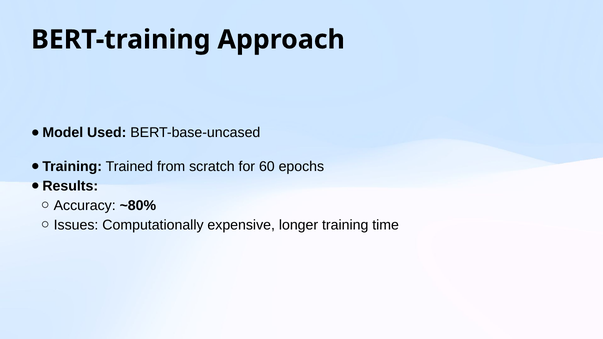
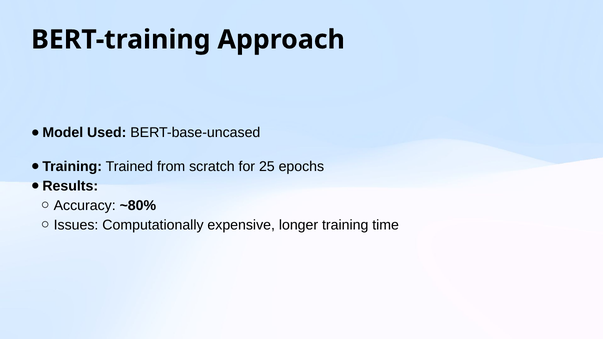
60: 60 -> 25 (267, 167)
